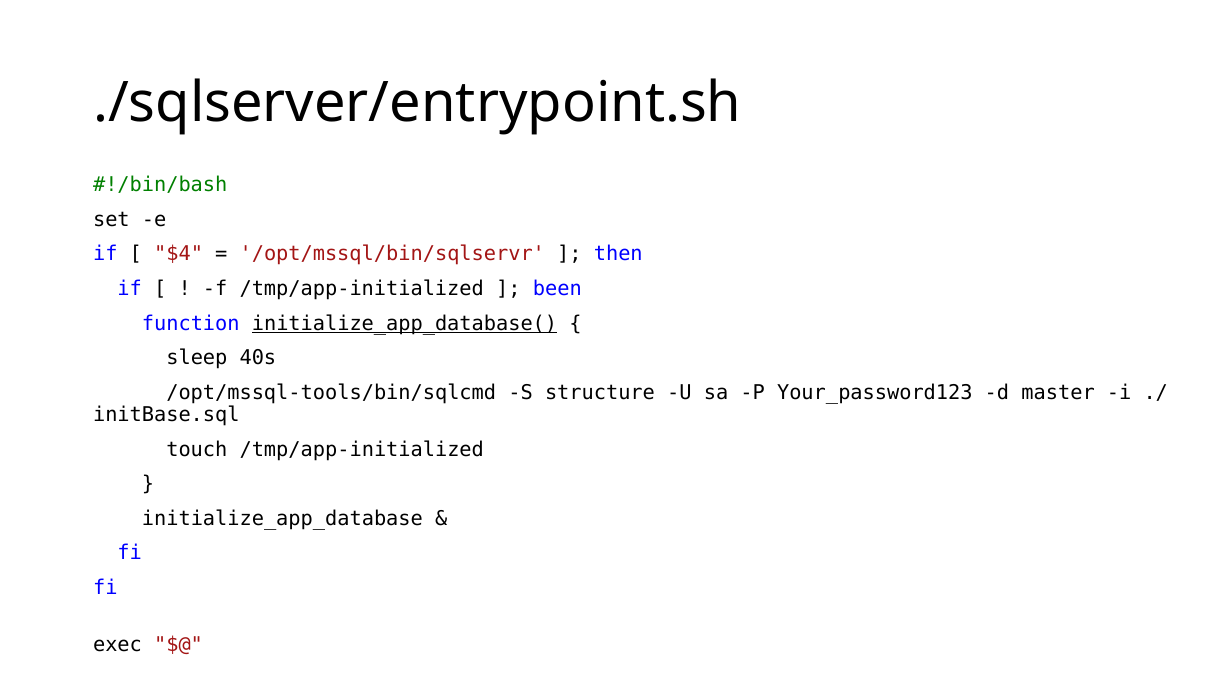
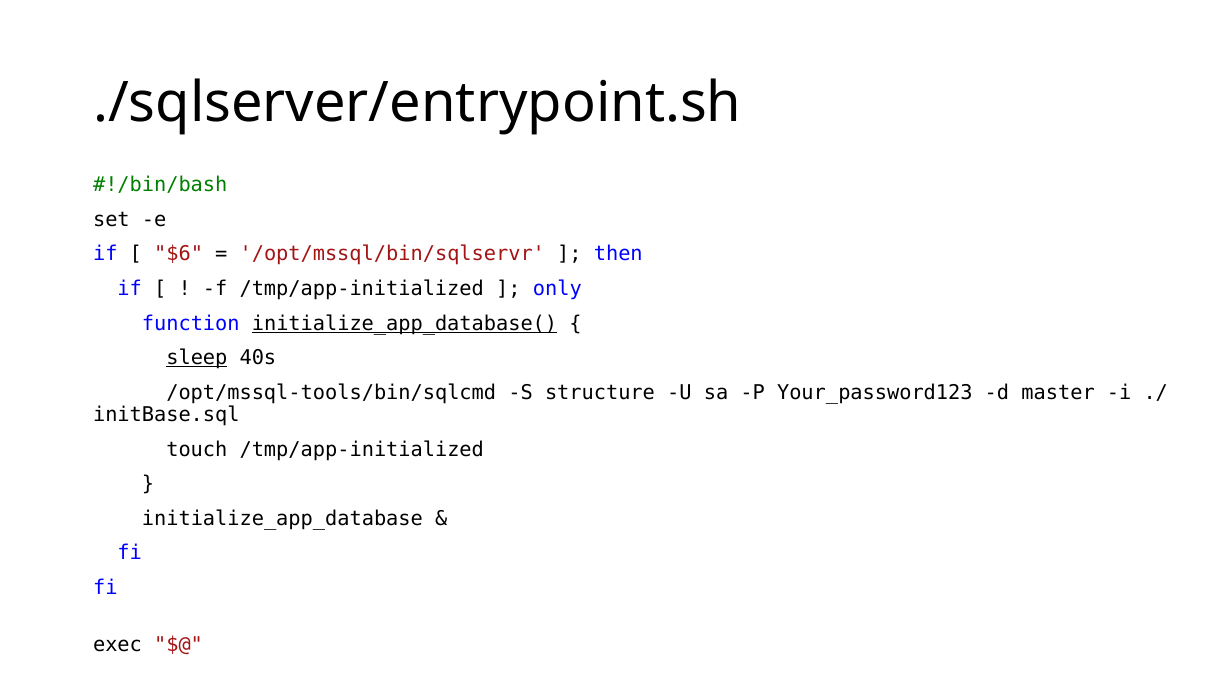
$4: $4 -> $6 (179, 254)
been: been -> only (557, 289)
sleep underline: none -> present (197, 358)
